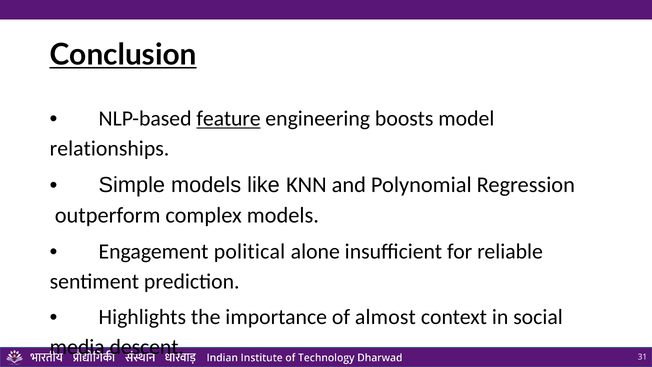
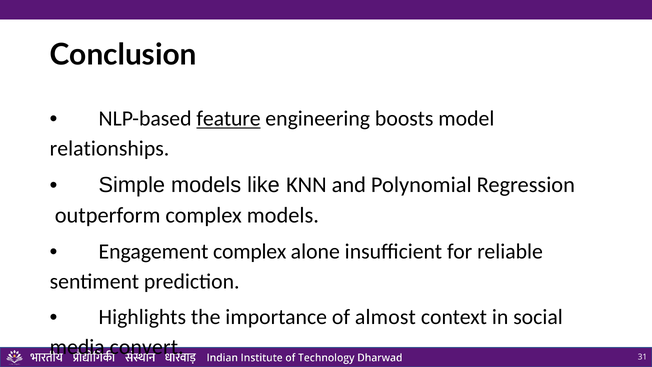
Conclusion underline: present -> none (123, 55)
Engagement political: political -> complex (250, 251)
descent: descent -> convert (147, 347)
